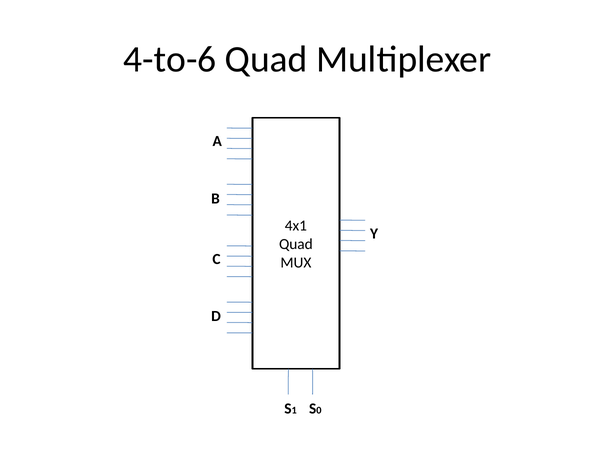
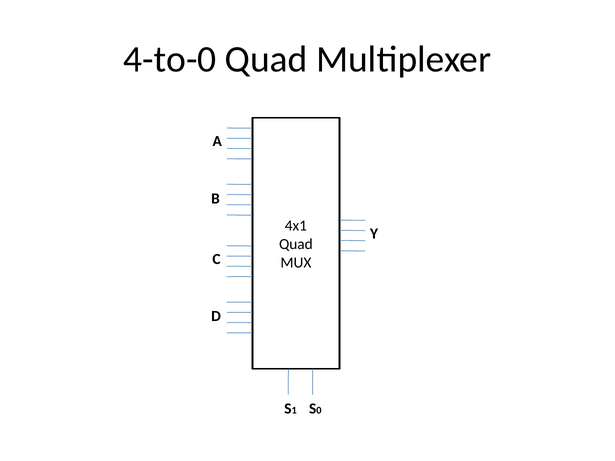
4-to-6: 4-to-6 -> 4-to-0 (170, 60)
